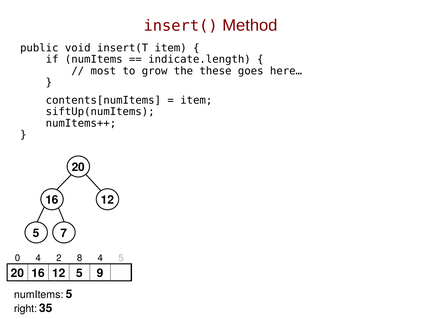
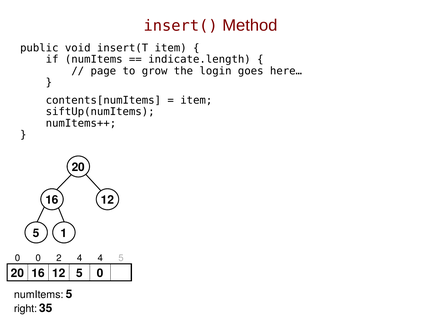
most: most -> page (103, 71)
these: these -> login (216, 71)
7: 7 -> 1 (64, 234)
0 4: 4 -> 0 (38, 258)
2 8: 8 -> 4 (80, 258)
5 9: 9 -> 0 (100, 274)
